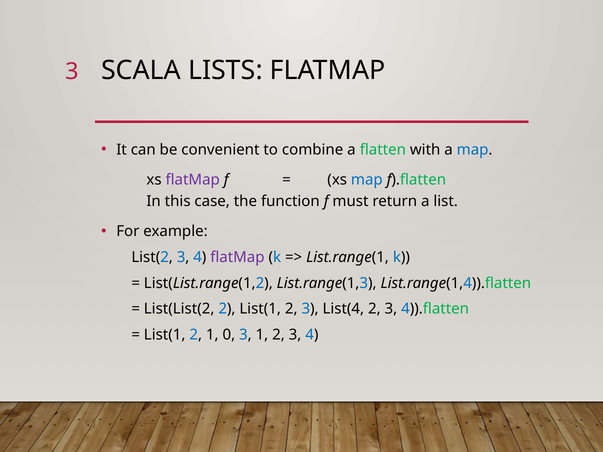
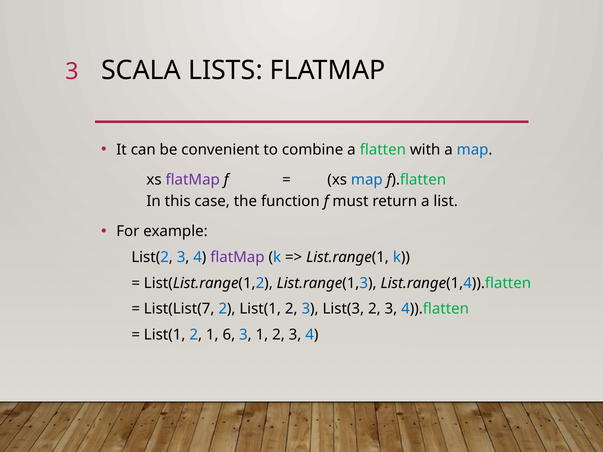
List(List(2: List(List(2 -> List(List(7 (179, 309)
List(4: List(4 -> List(3 (343, 309)
0: 0 -> 6 (229, 335)
